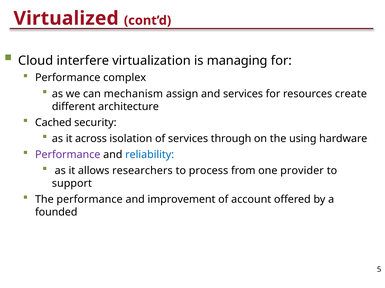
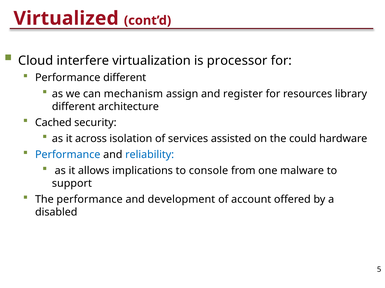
managing: managing -> processor (237, 61)
Performance complex: complex -> different (125, 78)
and services: services -> register (243, 94)
create: create -> library (351, 94)
through: through -> assisted (231, 139)
using: using -> could (303, 139)
Performance colour: purple -> blue (68, 155)
researchers: researchers -> implications (143, 171)
process: process -> console (208, 171)
provider: provider -> malware (302, 171)
improvement: improvement -> development (181, 200)
founded: founded -> disabled (56, 213)
